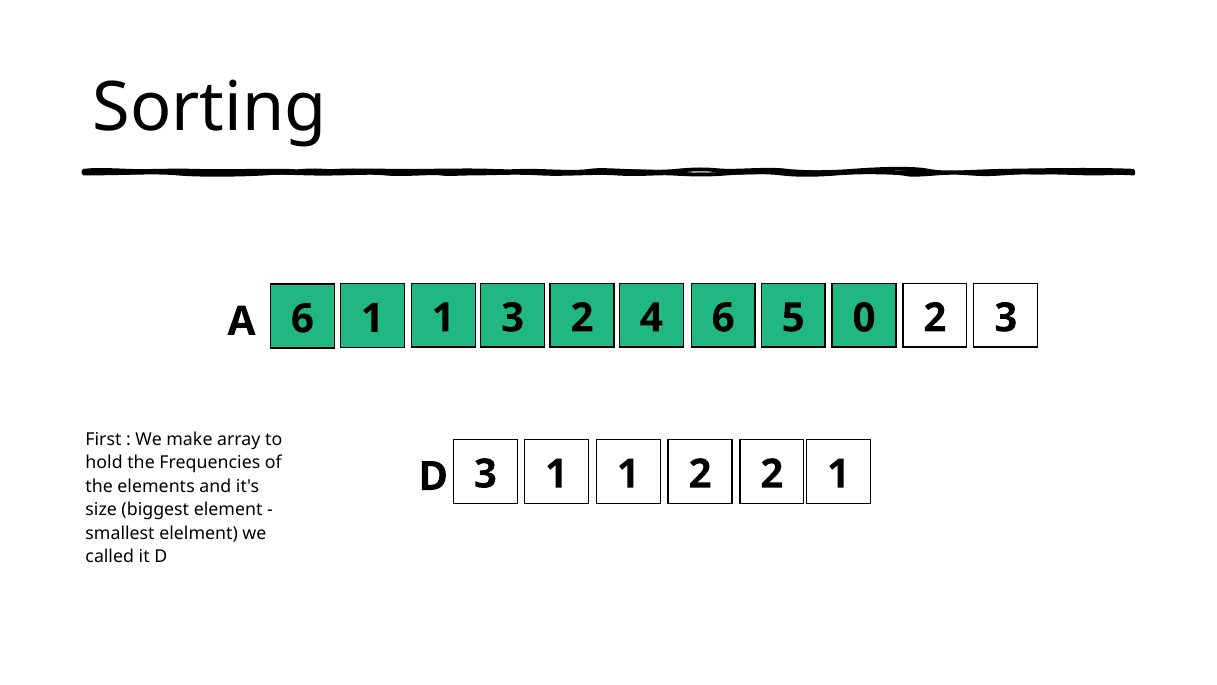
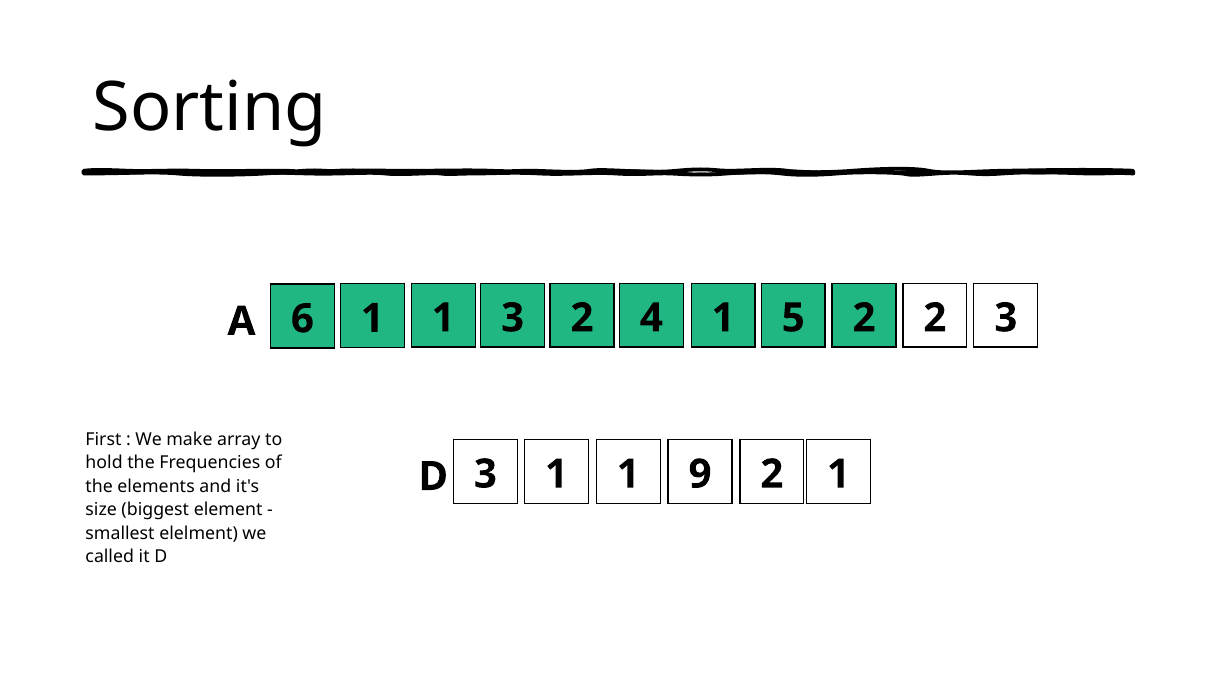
2 6: 6 -> 1 (723, 318)
4 0: 0 -> 2 (864, 318)
1 1 2: 2 -> 9 (700, 474)
